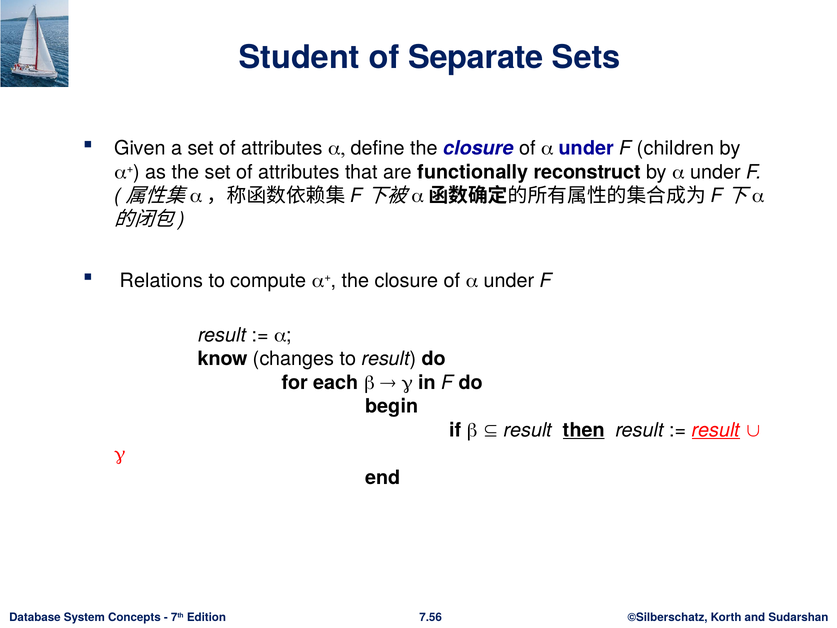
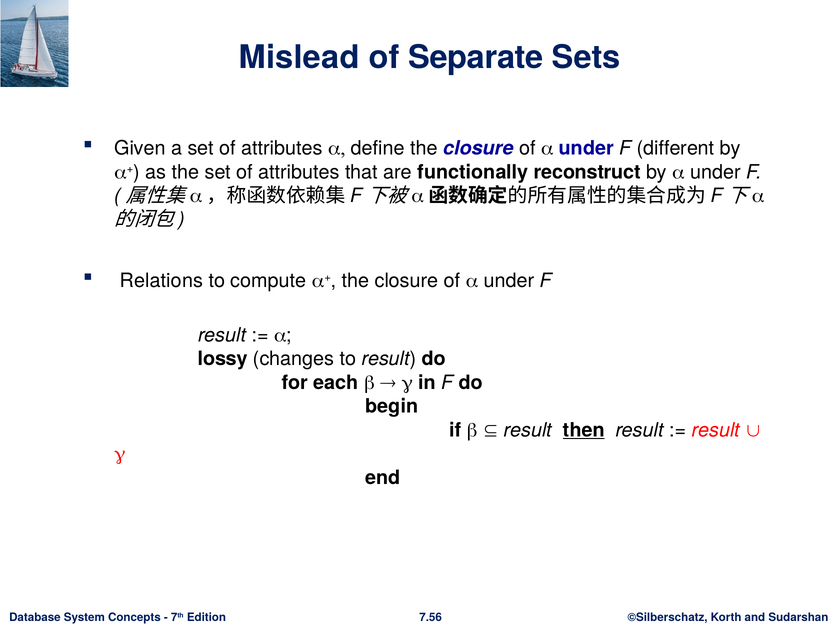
Student: Student -> Mislead (299, 58)
children: children -> different (676, 148)
know: know -> lossy (223, 359)
result underline: present -> none (716, 430)
